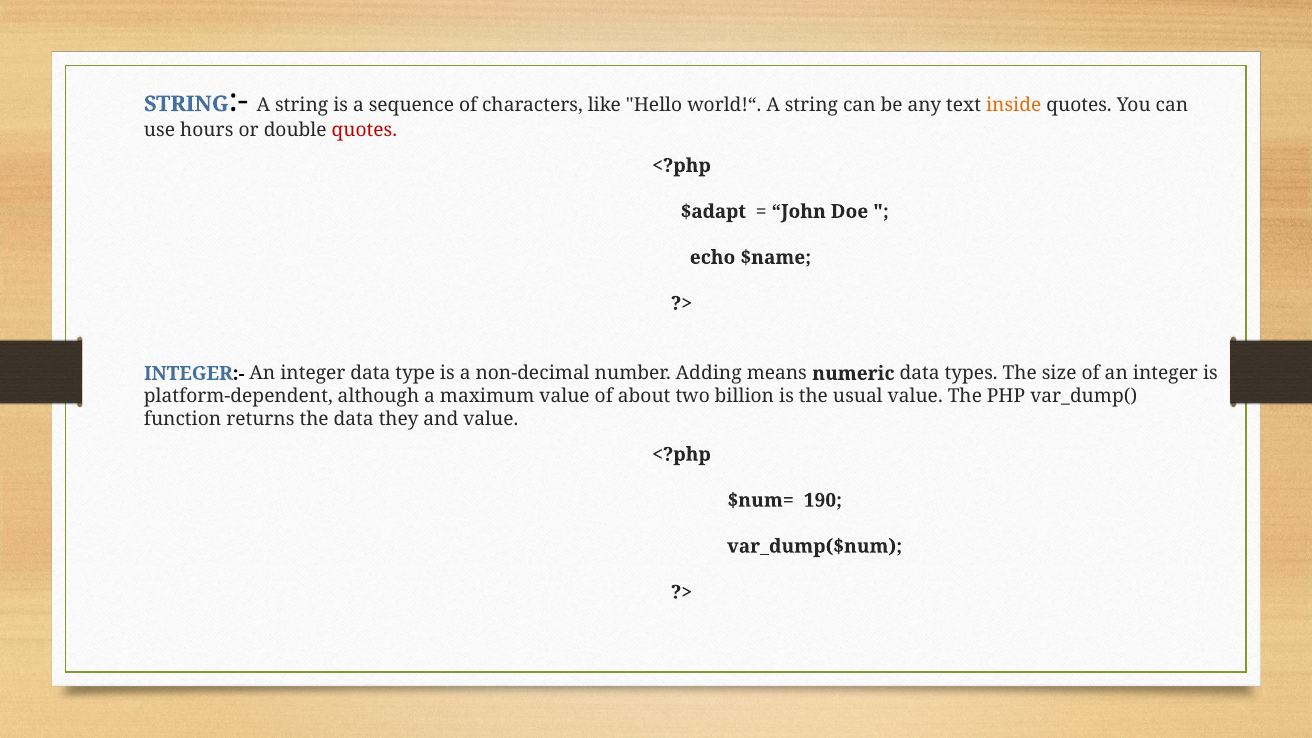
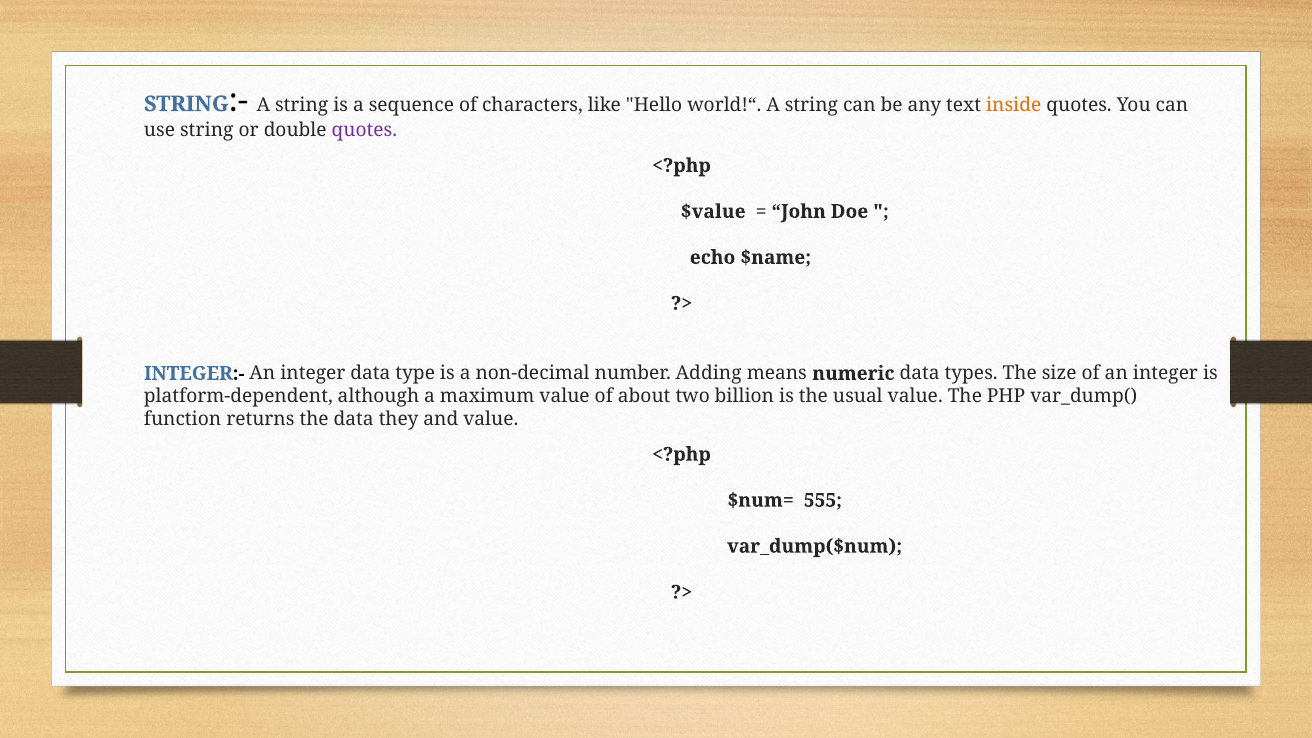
use hours: hours -> string (207, 131)
quotes colour: red -> purple (364, 131)
$adapt: $adapt -> $value (713, 212)
190: 190 -> 555 (823, 500)
